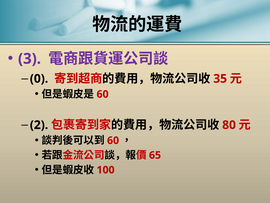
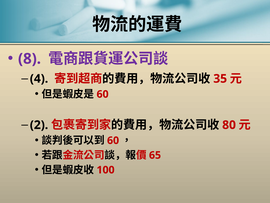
3: 3 -> 8 (29, 59)
0: 0 -> 4 (39, 79)
